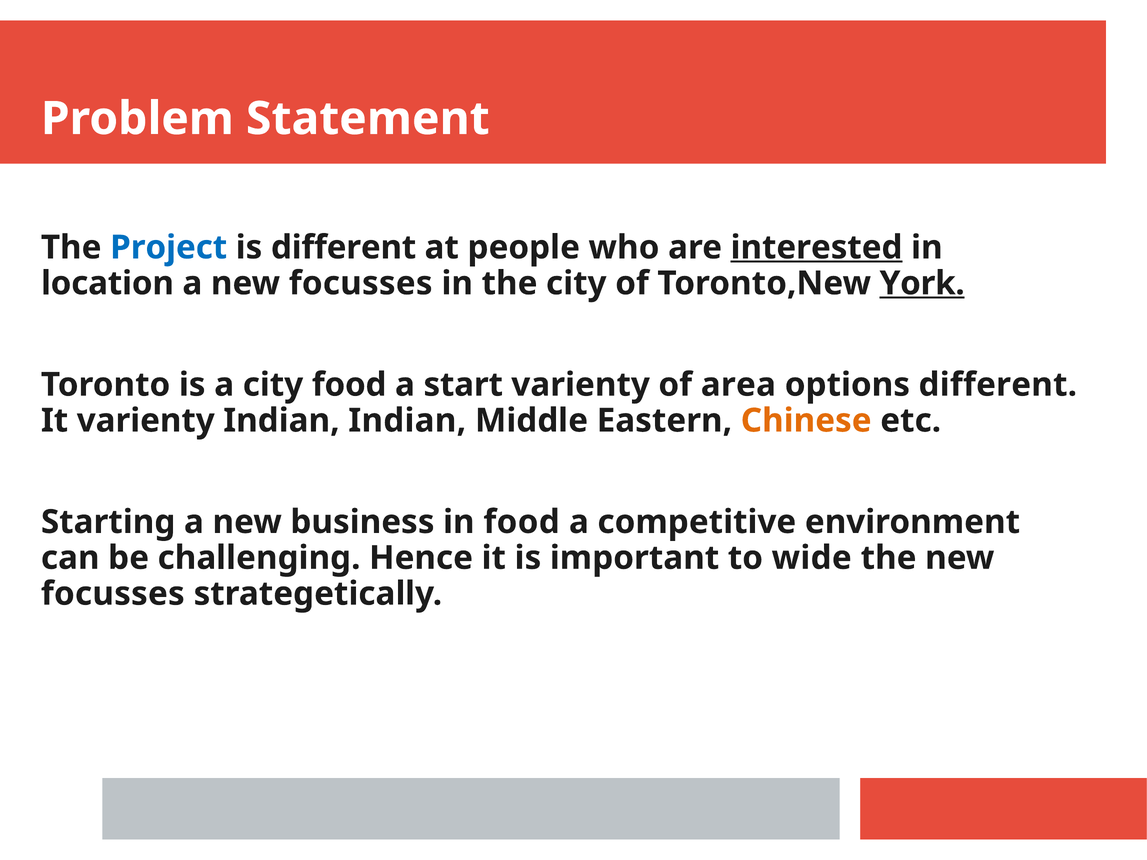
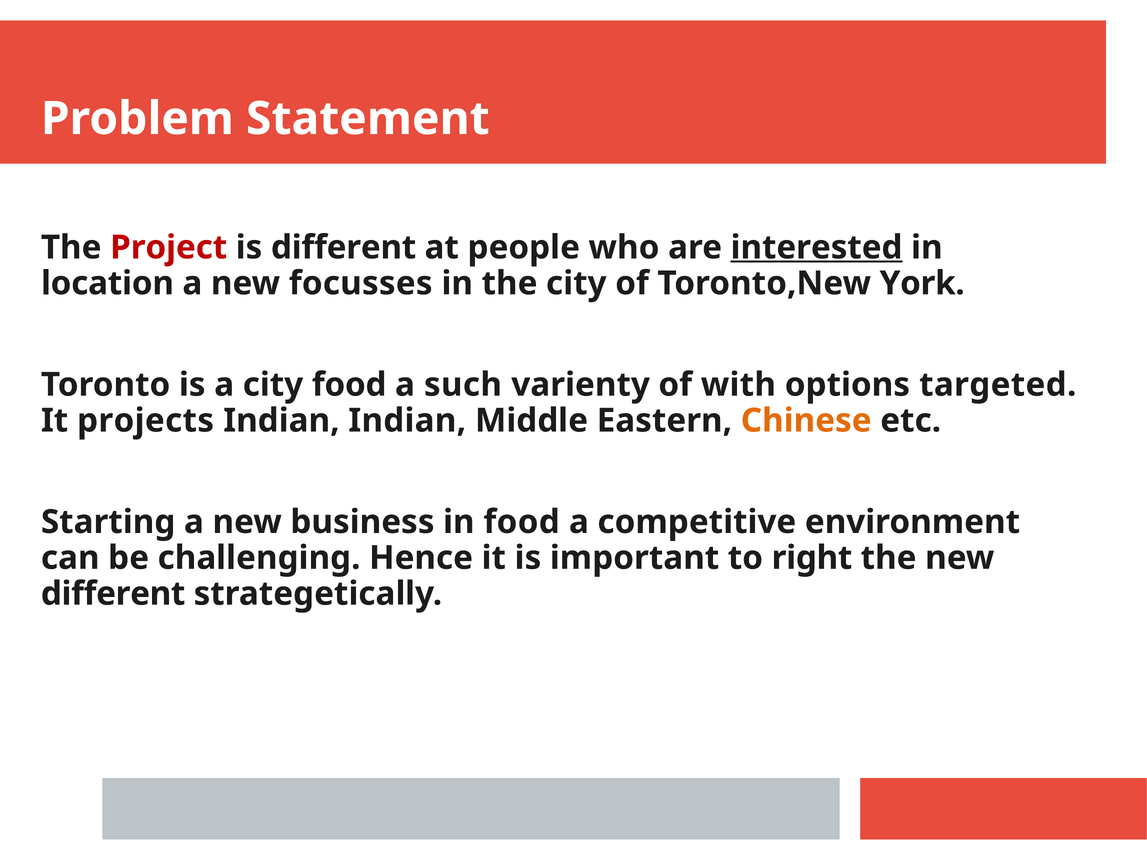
Project colour: blue -> red (169, 248)
York underline: present -> none (922, 283)
start: start -> such (463, 385)
area: area -> with (738, 385)
options different: different -> targeted (998, 385)
It varienty: varienty -> projects (146, 421)
wide: wide -> right (812, 558)
focusses: focusses -> different (113, 594)
